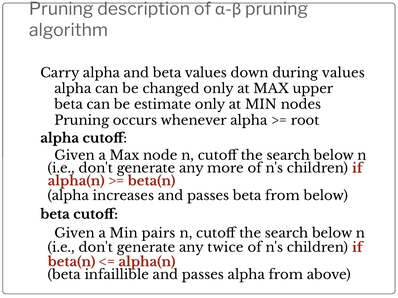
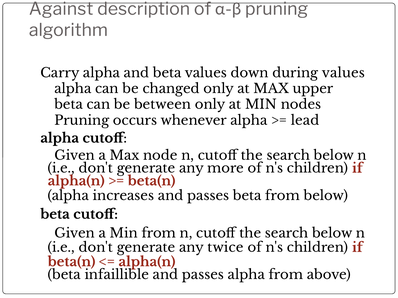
Pruning: Pruning -> Against (61, 9)
estimate: estimate -> between (163, 105)
root: root -> lead (305, 121)
Min pairs: pairs -> from (159, 234)
